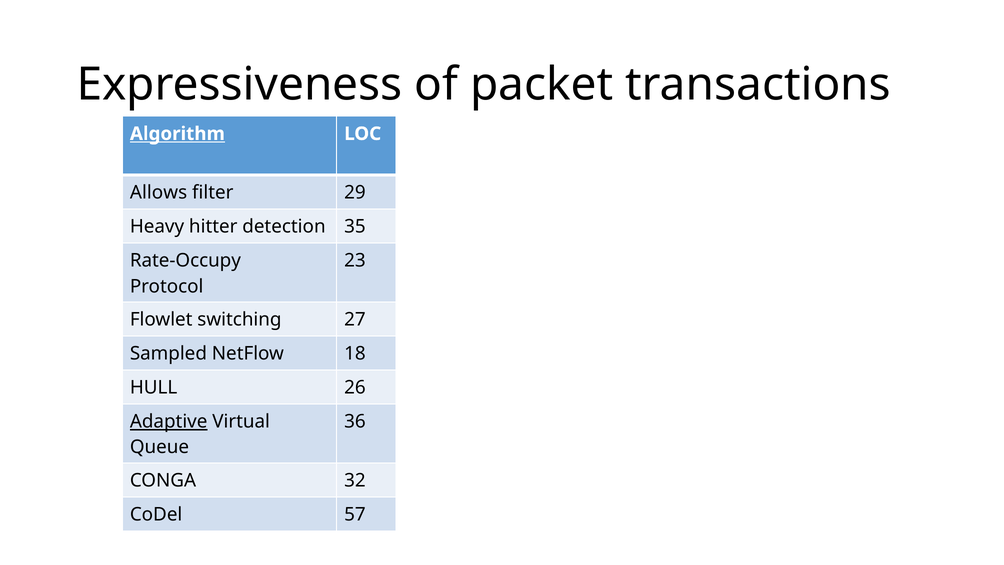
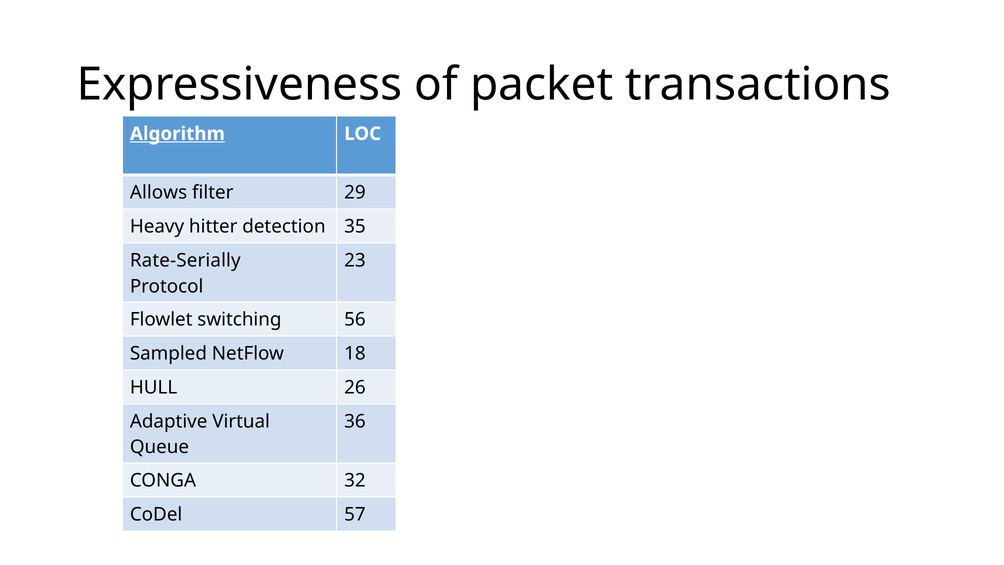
Rate-Occupy: Rate-Occupy -> Rate-Serially (185, 261)
27: 27 -> 56 (355, 319)
Adaptive underline: present -> none (169, 421)
